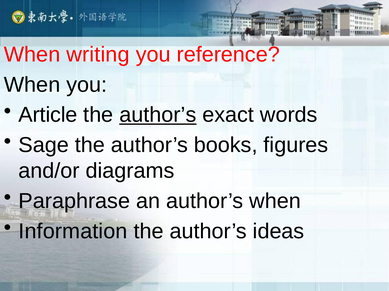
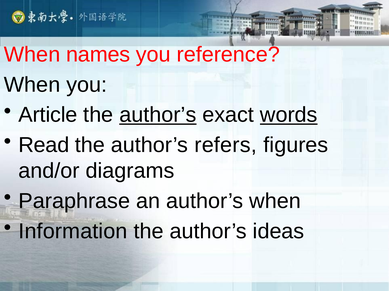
writing: writing -> names (98, 55)
words underline: none -> present (289, 115)
Sage: Sage -> Read (44, 145)
books: books -> refers (226, 145)
